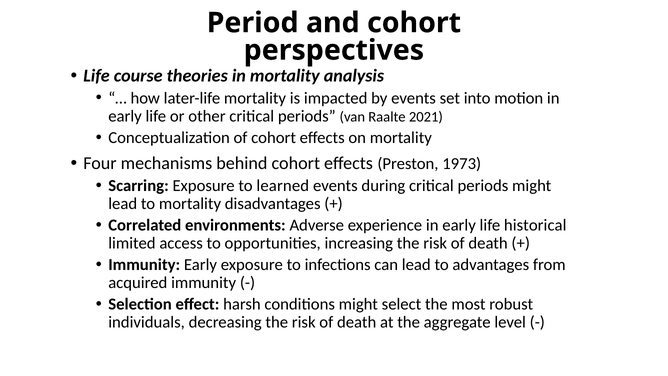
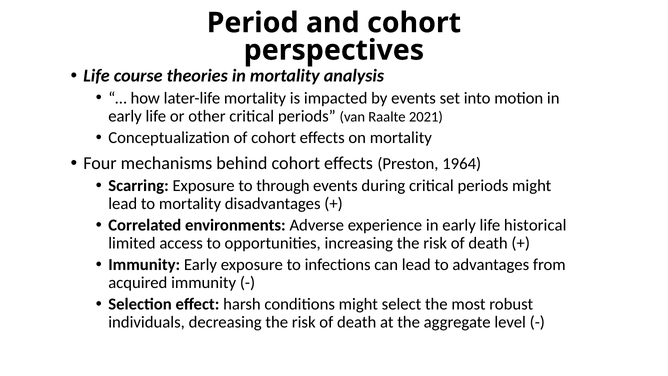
1973: 1973 -> 1964 (462, 164)
learned: learned -> through (283, 185)
